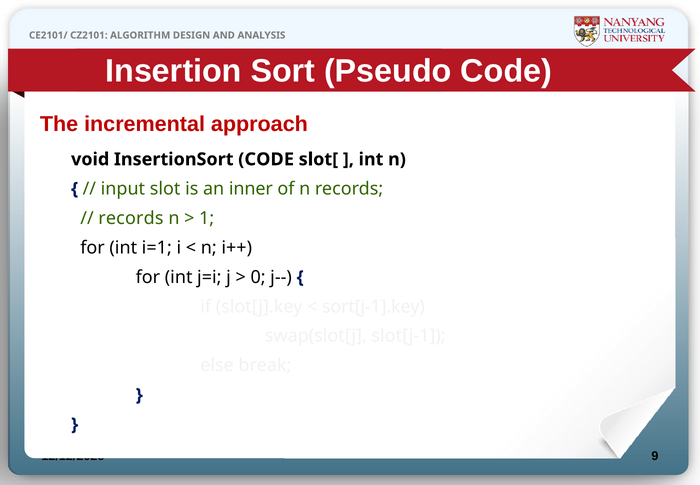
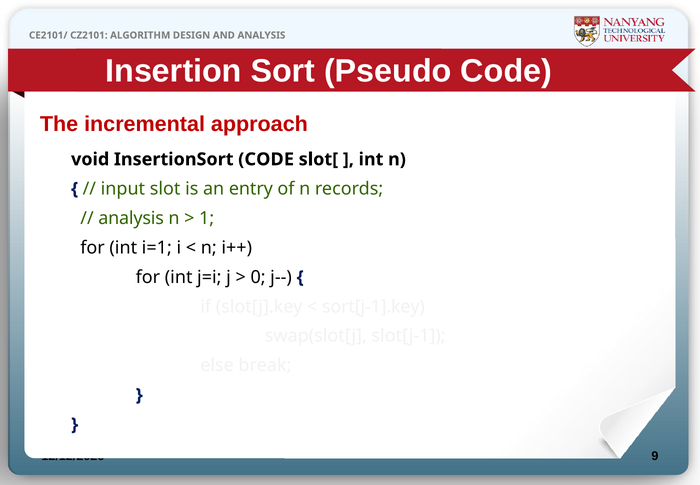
inner: inner -> entry (251, 189)
records: records -> analysis (131, 218)
